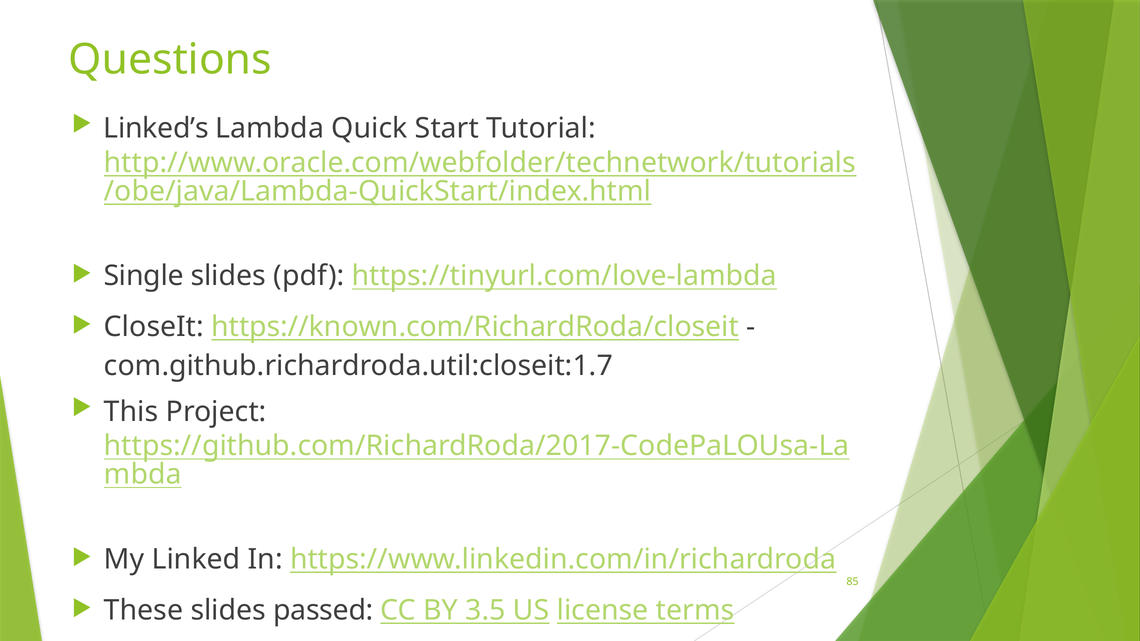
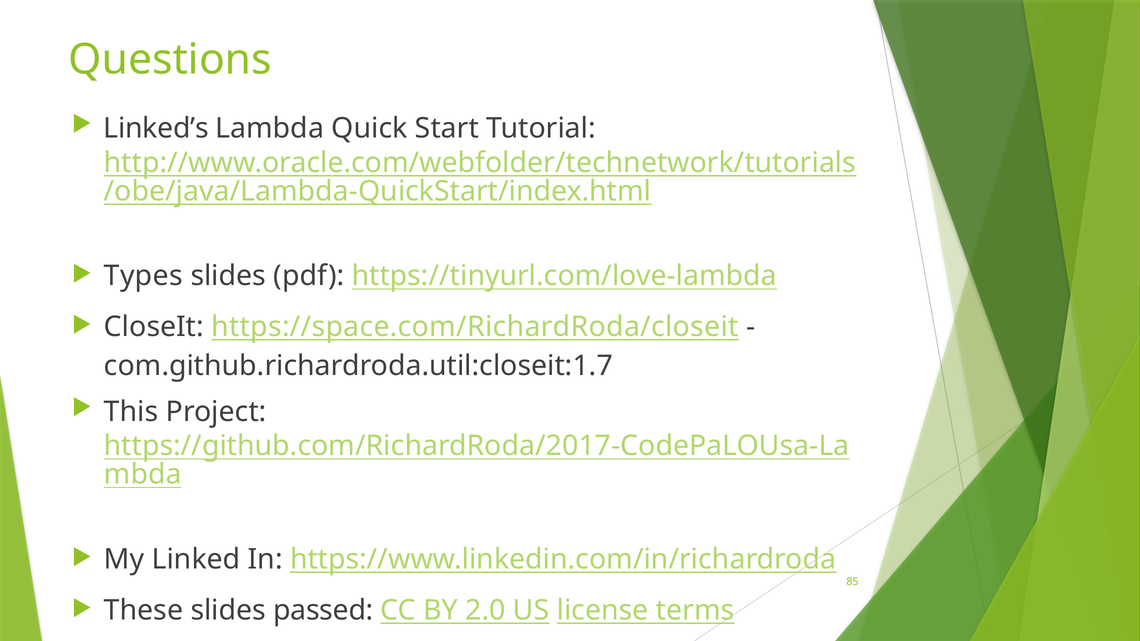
Single: Single -> Types (143, 276)
https://known.com/RichardRoda/closeit: https://known.com/RichardRoda/closeit -> https://space.com/RichardRoda/closeit (475, 327)
3.5: 3.5 -> 2.0 (485, 610)
